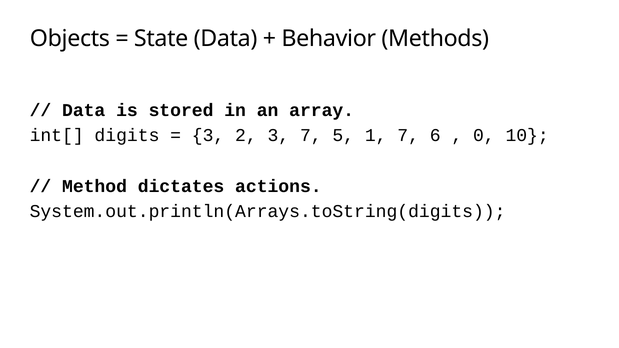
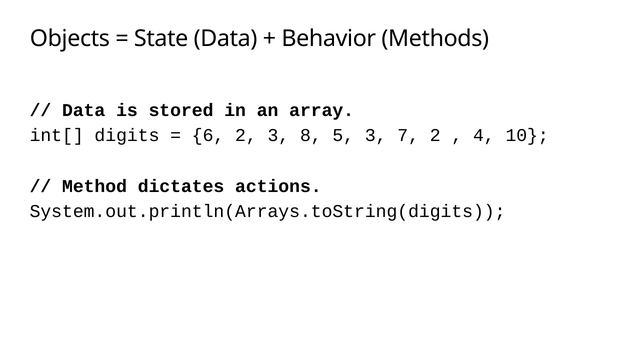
3: 3 -> 6 (208, 136)
3 7: 7 -> 8 (311, 136)
5 1: 1 -> 3 (376, 136)
7 6: 6 -> 2 (435, 136)
0: 0 -> 4 (484, 136)
